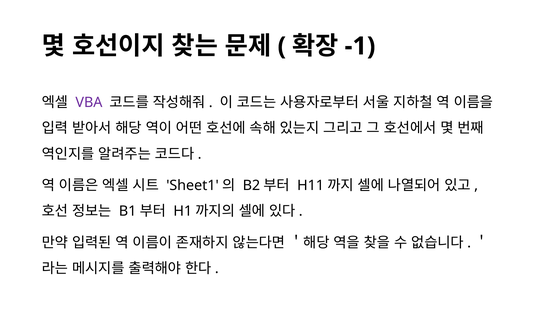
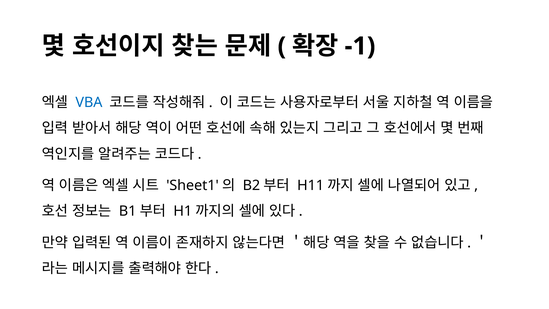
VBA colour: purple -> blue (89, 102)
